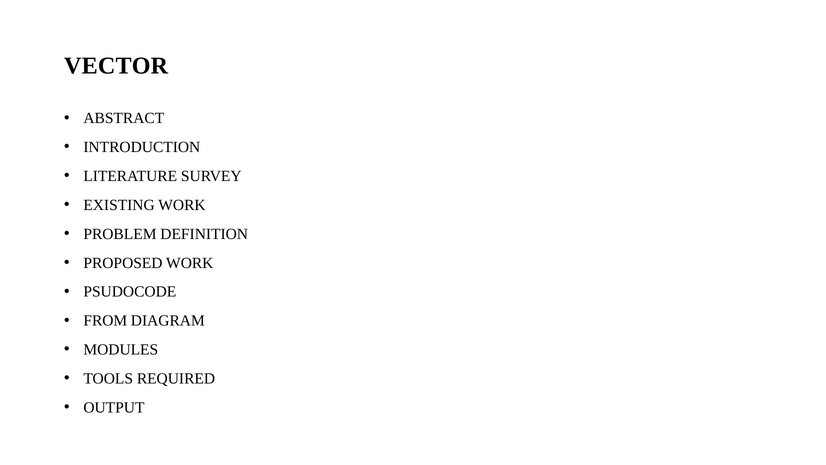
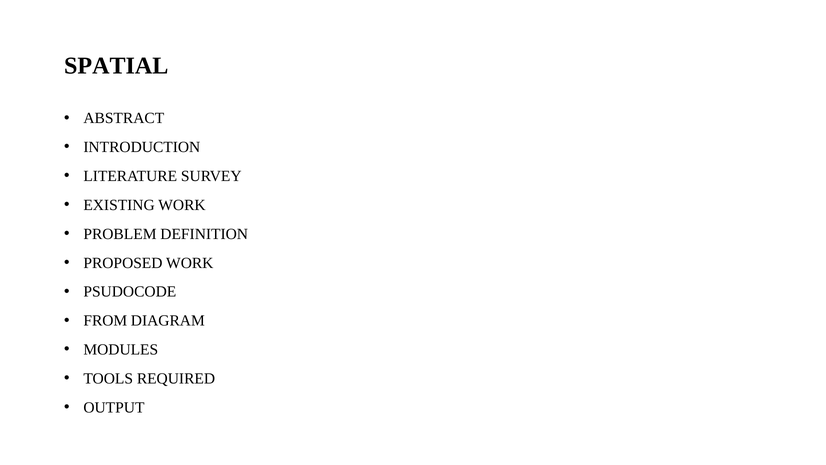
VECTOR: VECTOR -> SPATIAL (116, 66)
